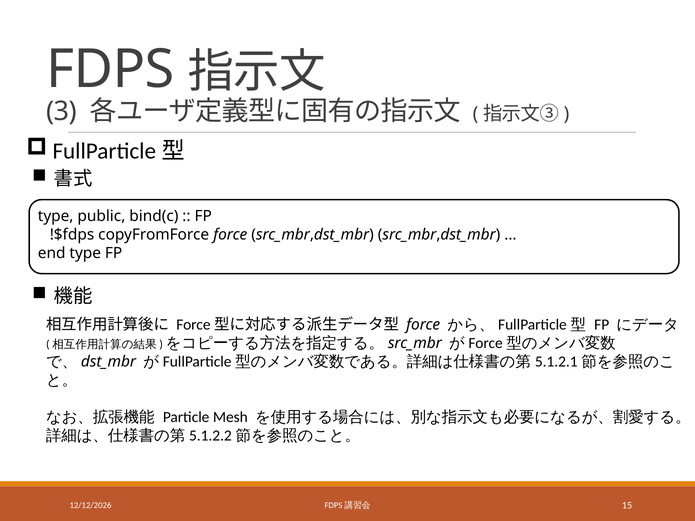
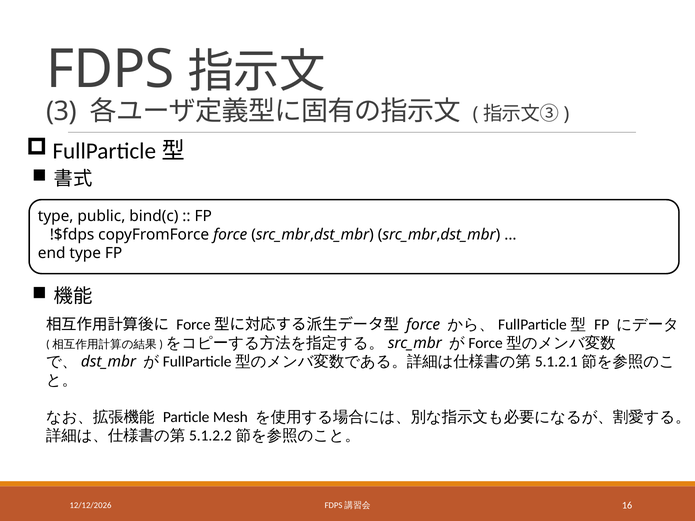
15: 15 -> 16 (627, 505)
